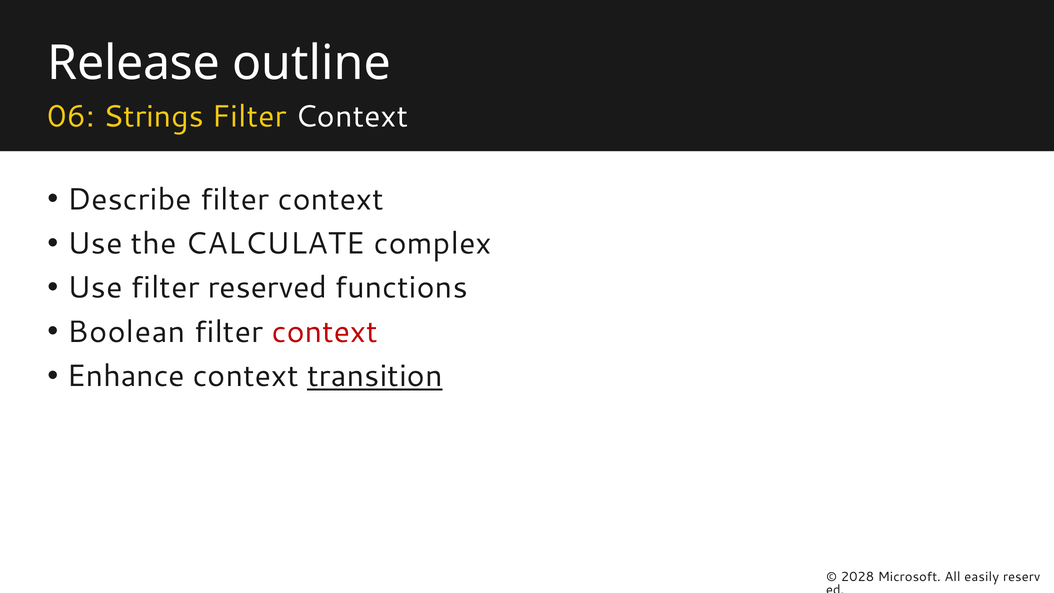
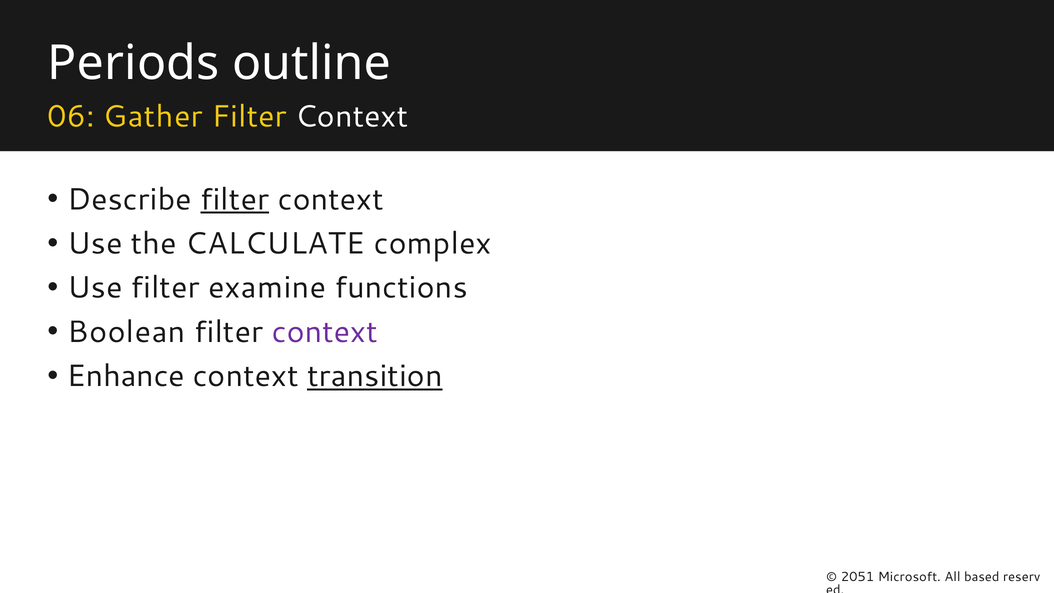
Release: Release -> Periods (133, 63)
Strings: Strings -> Gather (153, 117)
filter underline: none -> present (235, 199)
reserved: reserved -> examine (267, 288)
context colour: red -> purple (325, 332)
2028: 2028 -> 2051 (857, 577)
easily: easily -> based (982, 577)
